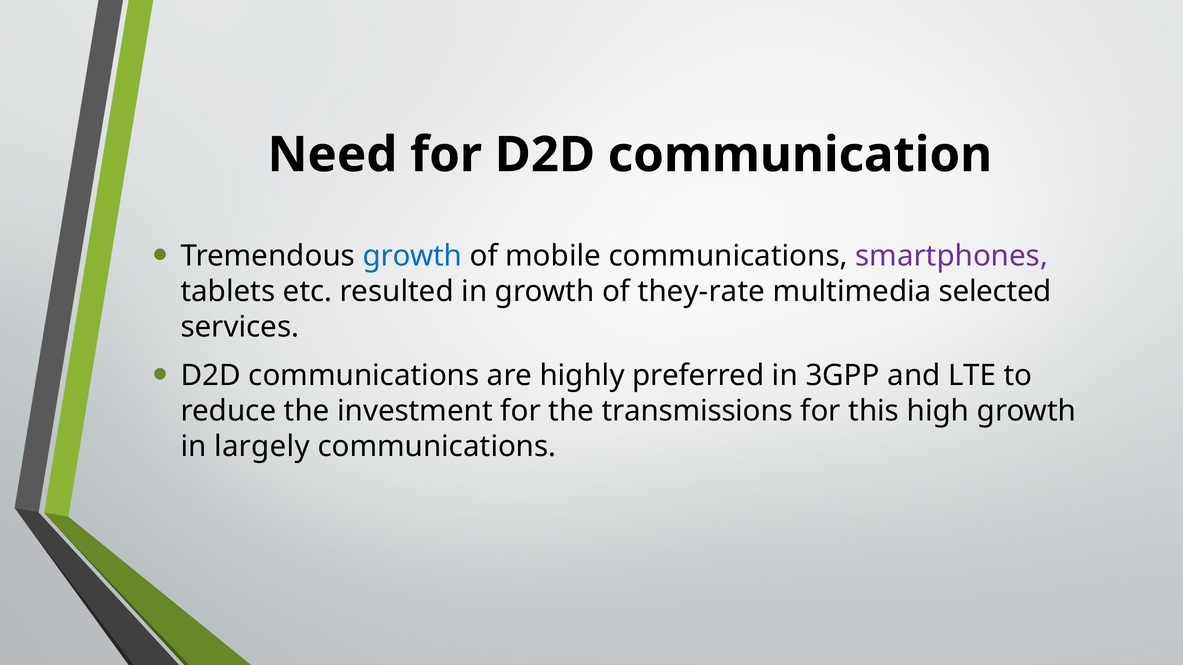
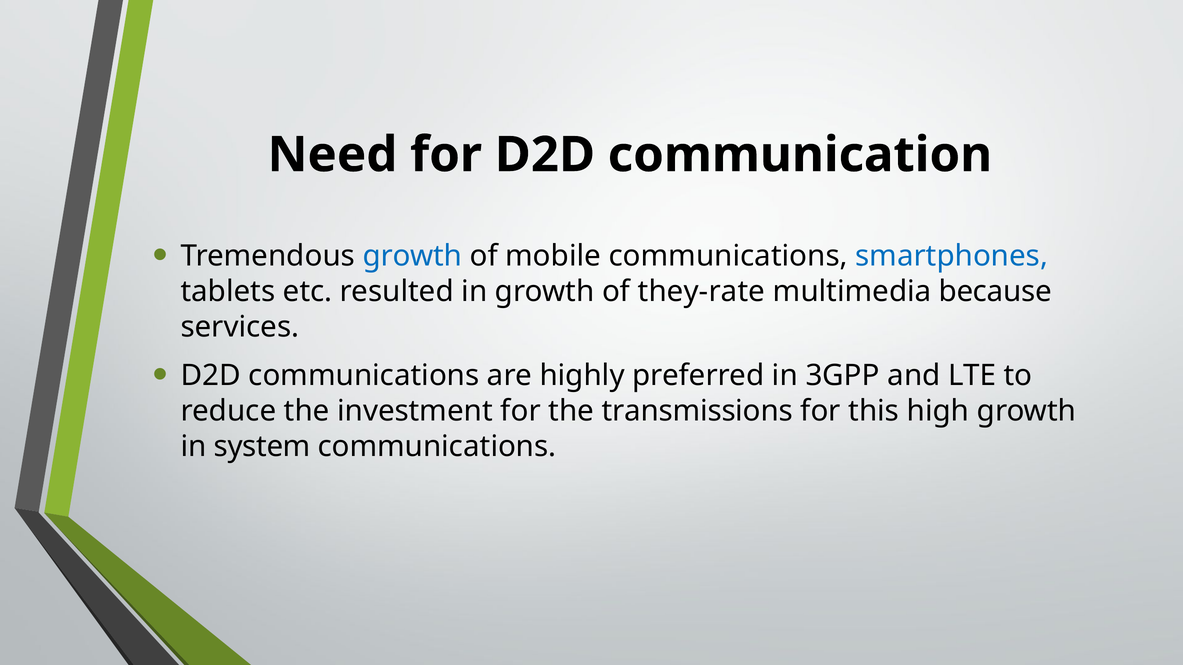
smartphones colour: purple -> blue (952, 256)
selected: selected -> because (995, 292)
largely: largely -> system (262, 447)
